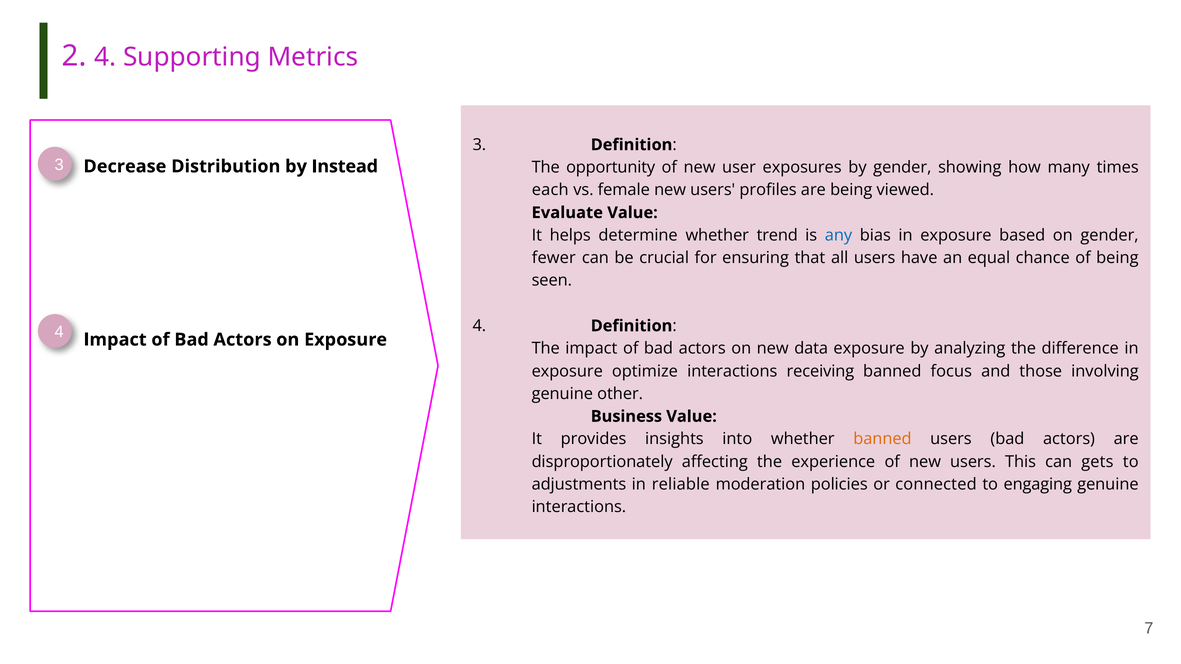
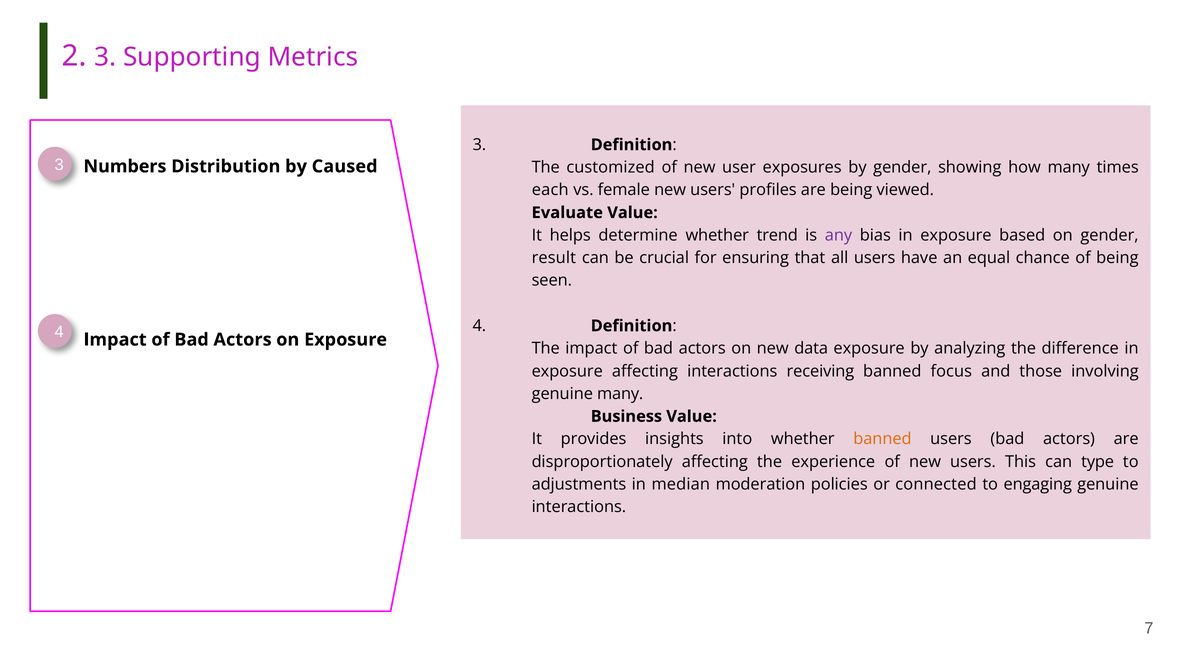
2 4: 4 -> 3 (105, 57)
Decrease: Decrease -> Numbers (125, 167)
Instead: Instead -> Caused (345, 167)
opportunity: opportunity -> customized (611, 168)
any colour: blue -> purple (839, 235)
fewer: fewer -> result (554, 258)
exposure optimize: optimize -> affecting (645, 371)
genuine other: other -> many (620, 394)
gets: gets -> type (1098, 462)
reliable: reliable -> median (681, 485)
